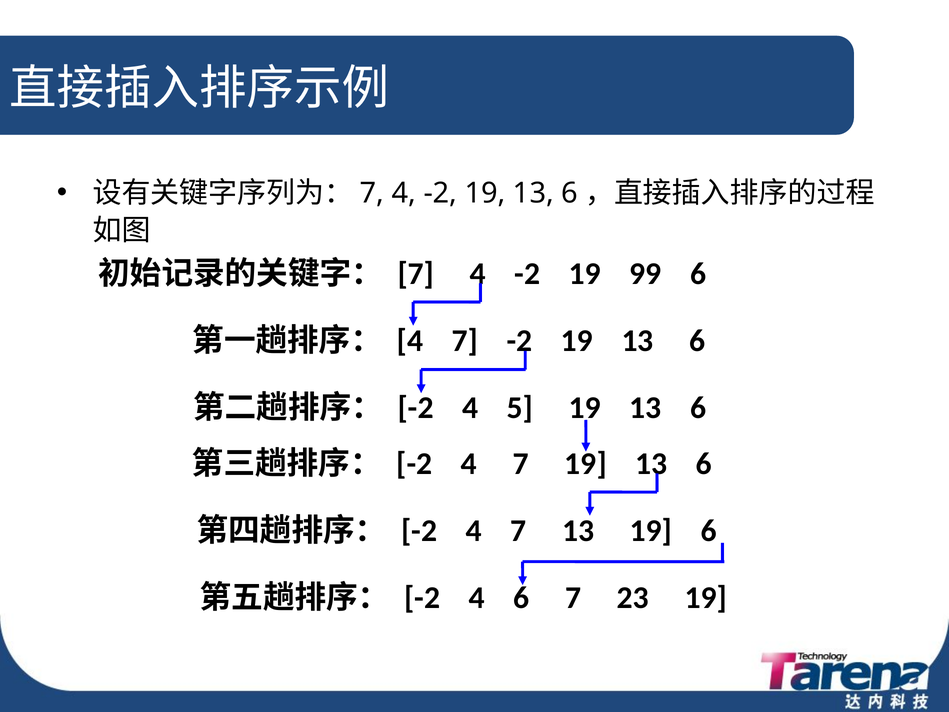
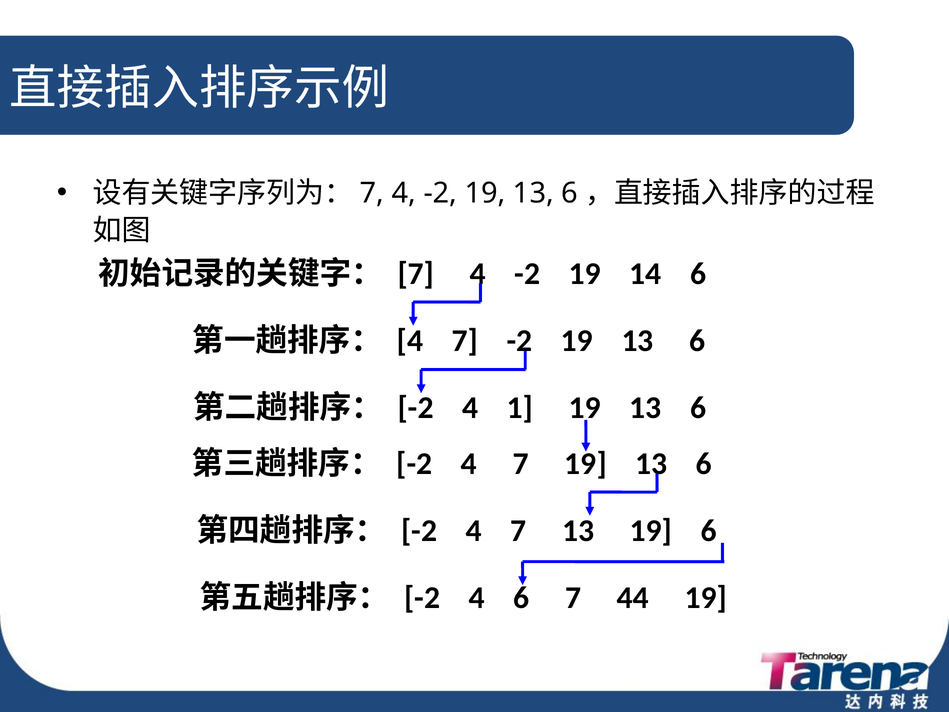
99: 99 -> 14 (645, 274)
5: 5 -> 1 (520, 408)
23: 23 -> 44 (633, 598)
